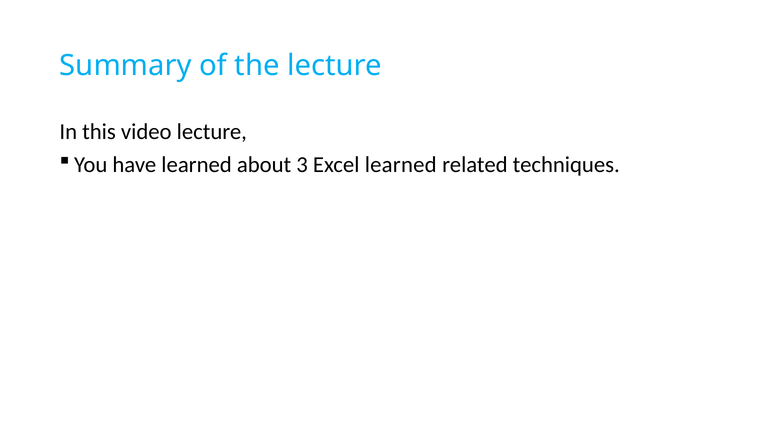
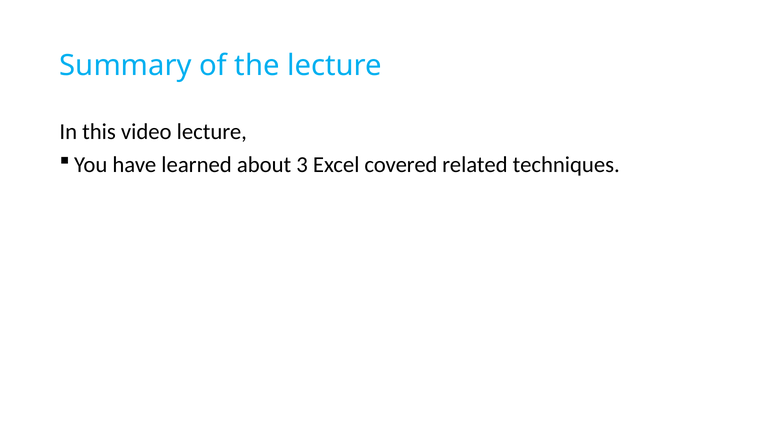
Excel learned: learned -> covered (401, 165)
